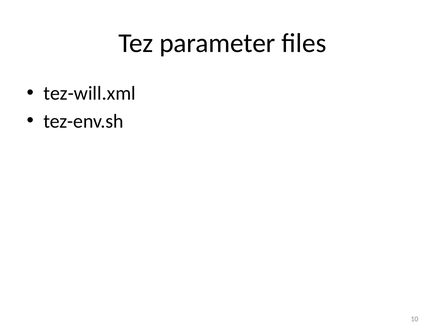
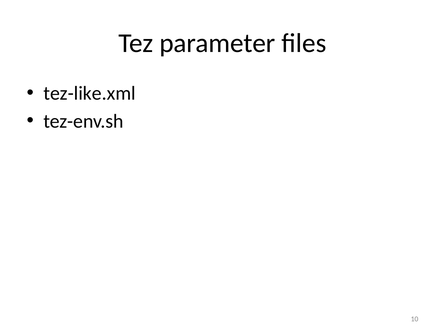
tez-will.xml: tez-will.xml -> tez-like.xml (90, 93)
